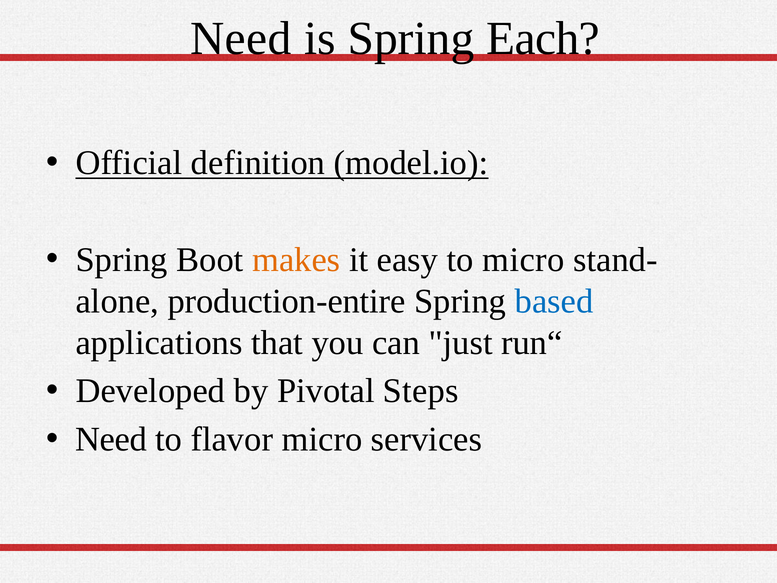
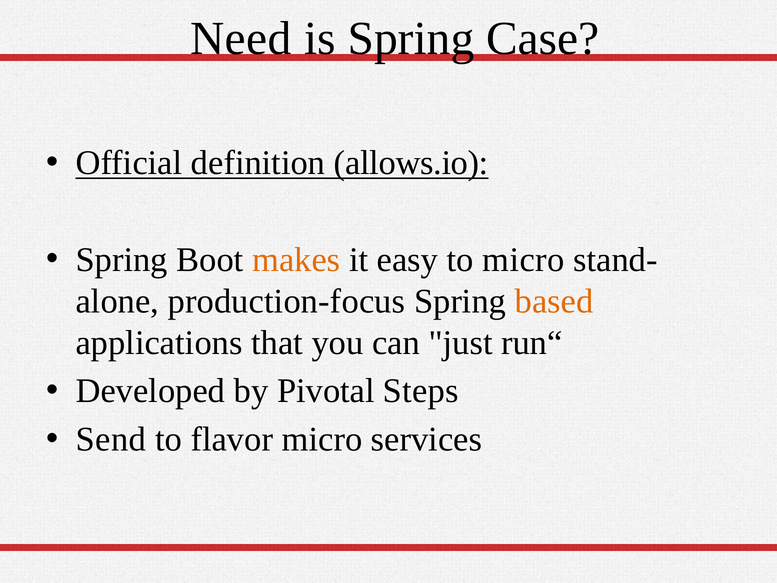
Each: Each -> Case (543, 38)
model.io: model.io -> allows.io (411, 163)
production-entire: production-entire -> production-focus (286, 301)
based colour: blue -> orange (554, 301)
Need: Need -> Send (111, 439)
